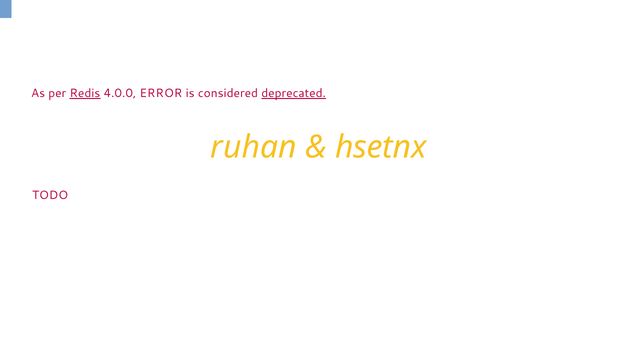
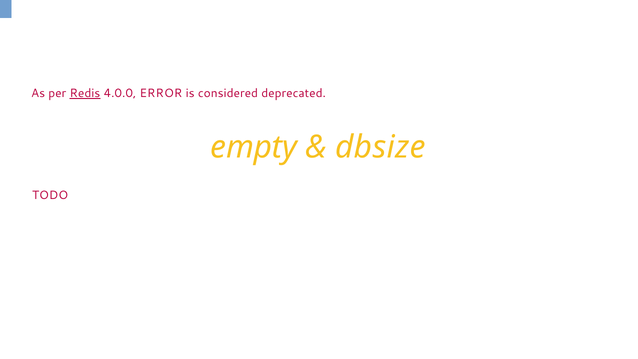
deprecated underline: present -> none (294, 93)
ruhan: ruhan -> empty (254, 147)
hsetnx: hsetnx -> dbsize (380, 147)
